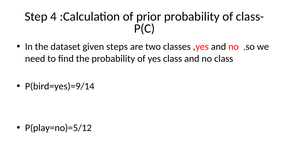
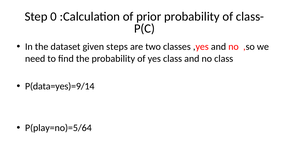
4: 4 -> 0 (54, 16)
P(bird=yes)=9/14: P(bird=yes)=9/14 -> P(data=yes)=9/14 (60, 86)
P(play=no)=5/12: P(play=no)=5/12 -> P(play=no)=5/64 (58, 128)
